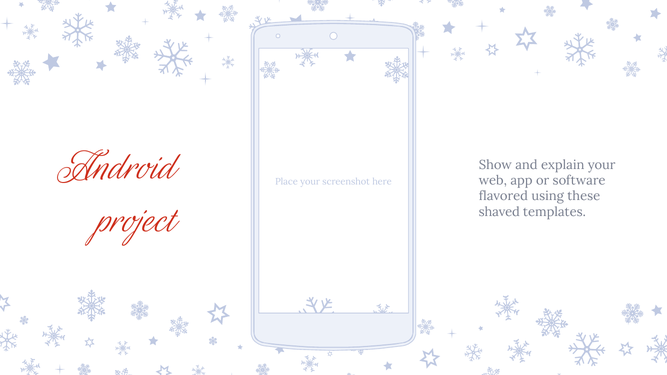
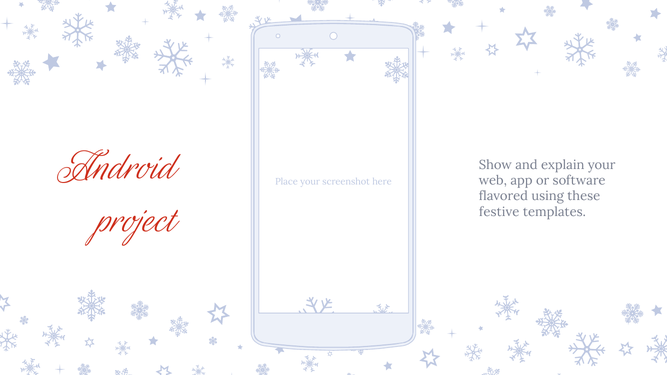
shaved: shaved -> festive (499, 212)
